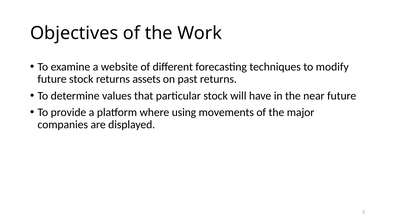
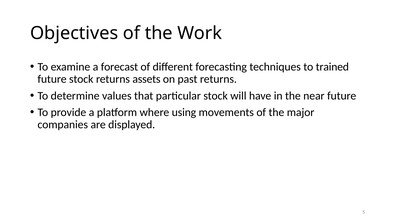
website: website -> forecast (119, 67)
modify: modify -> trained (332, 67)
